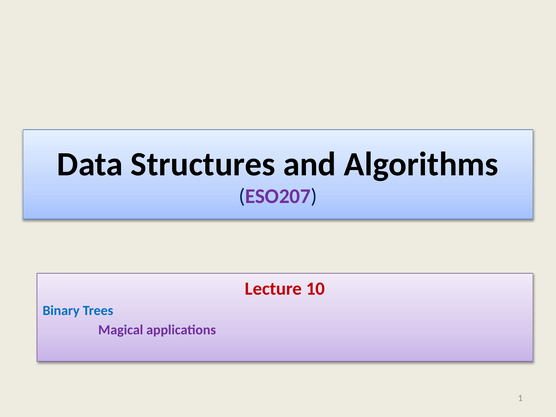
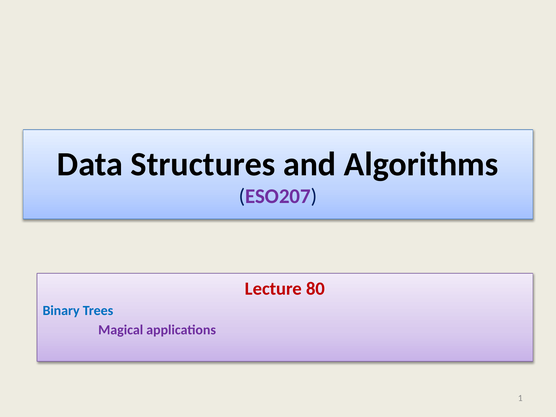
10: 10 -> 80 (315, 289)
